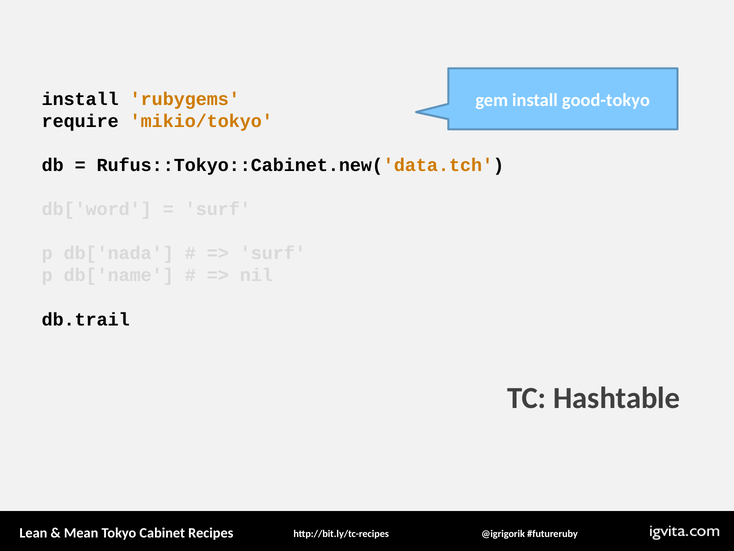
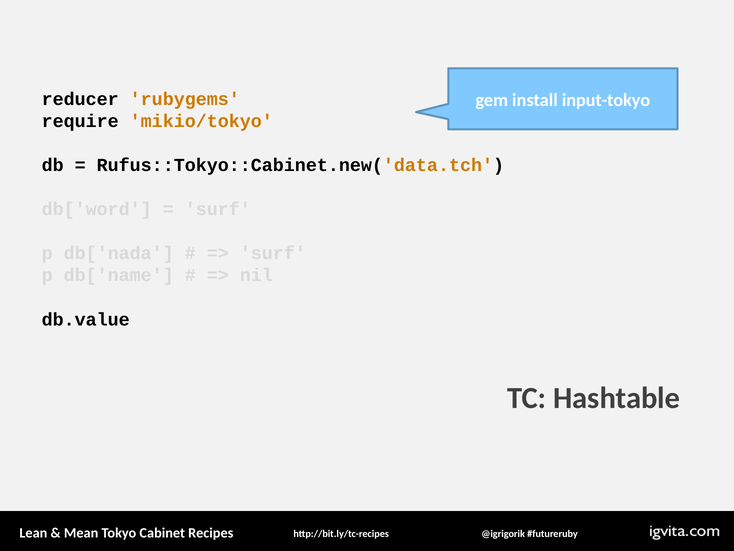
install: install -> reducer (80, 99)
good-tokyo: good-tokyo -> input-tokyo (606, 100)
db.trail: db.trail -> db.value (86, 319)
